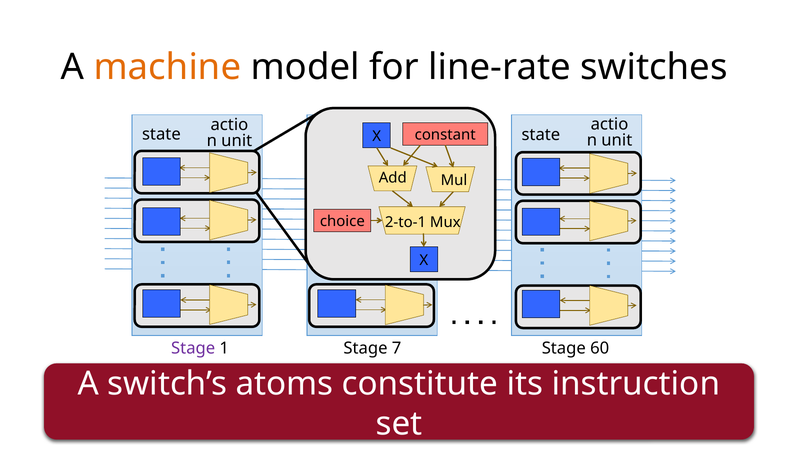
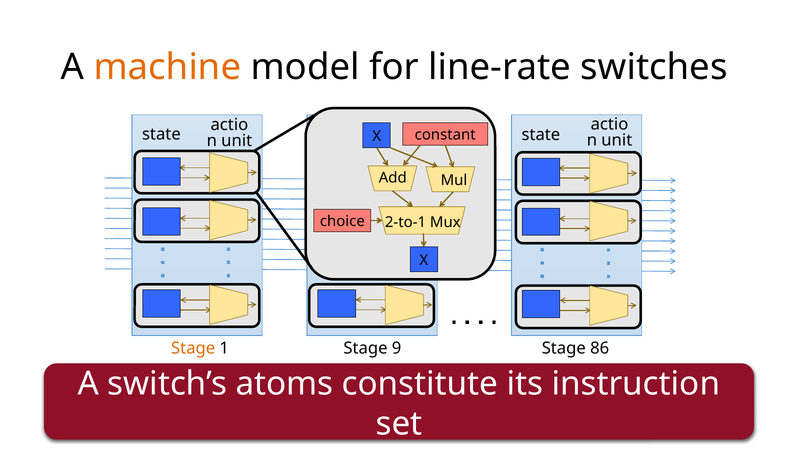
Stage colour: purple -> orange (193, 348)
7: 7 -> 9 (397, 348)
60: 60 -> 86 (600, 348)
